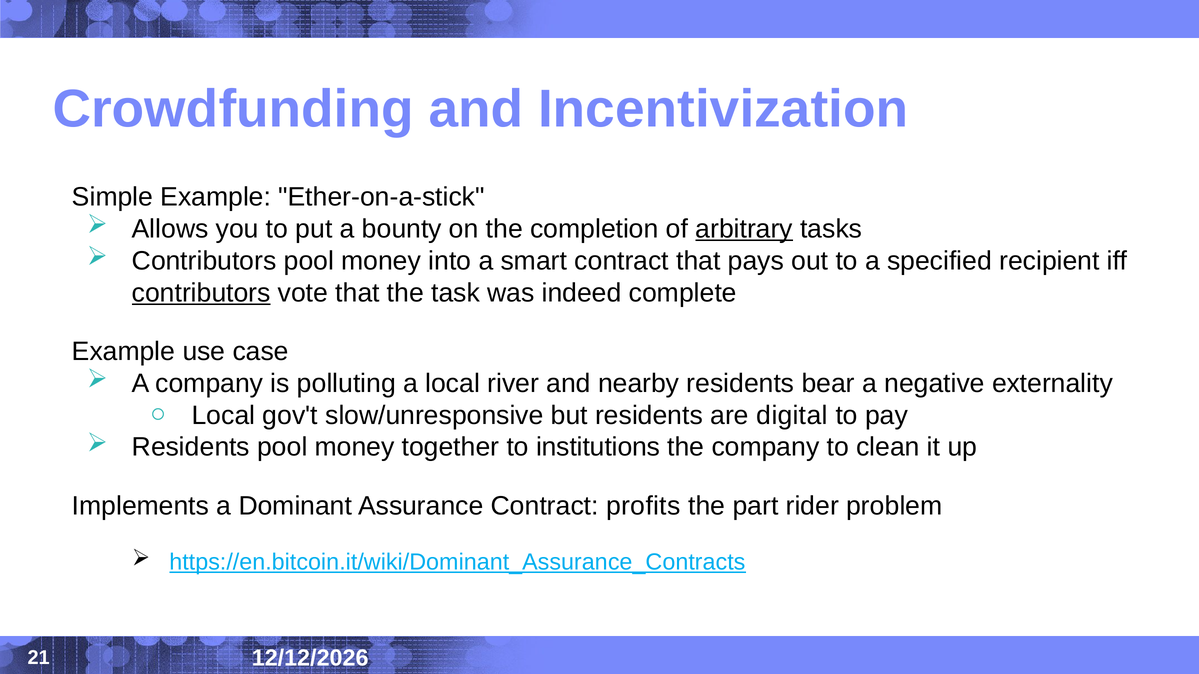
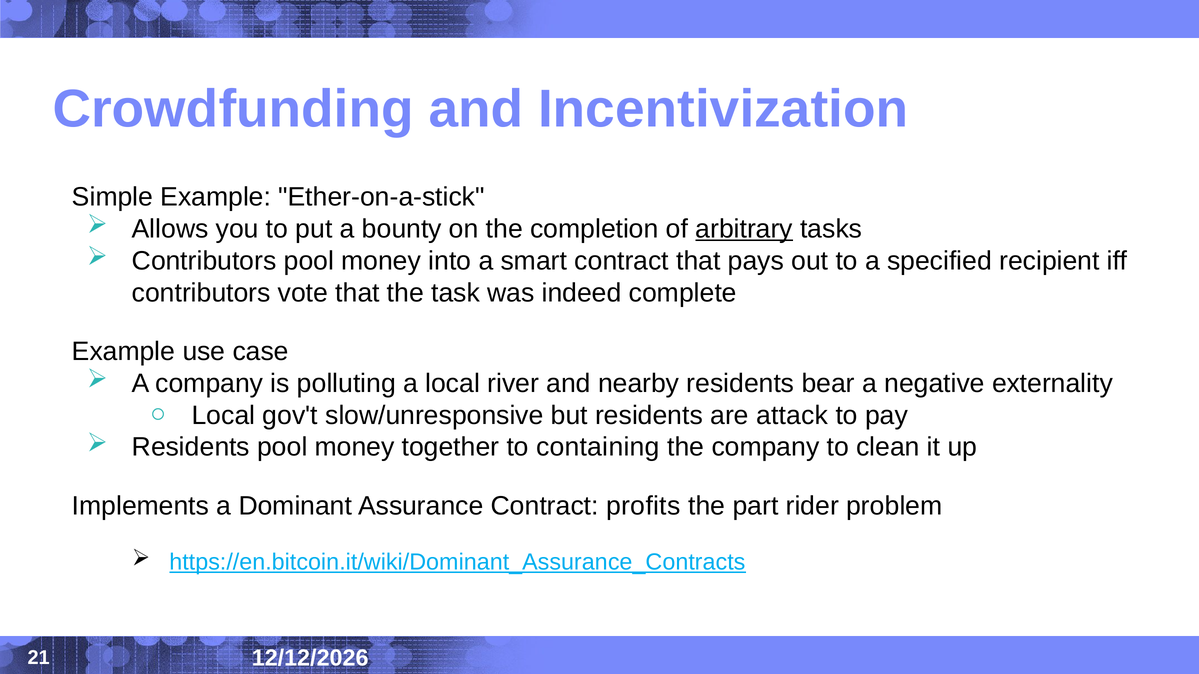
contributors underline: present -> none (201, 293)
digital: digital -> attack (792, 416)
institutions: institutions -> containing (598, 447)
